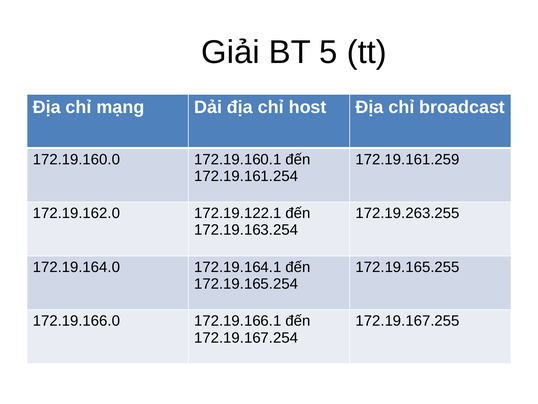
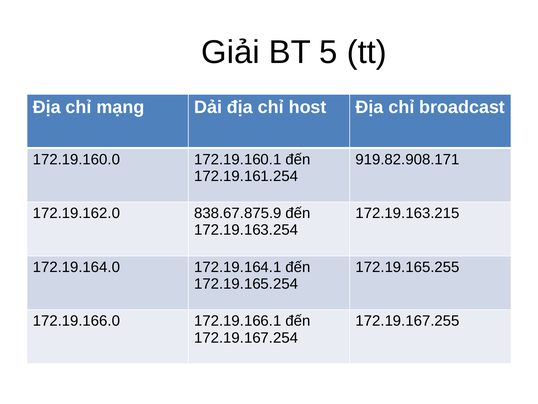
172.19.161.259: 172.19.161.259 -> 919.82.908.171 (408, 159)
172.19.122.1: 172.19.122.1 -> 838.67.875.9 (238, 213)
172.19.263.255: 172.19.263.255 -> 172.19.163.215 (408, 213)
